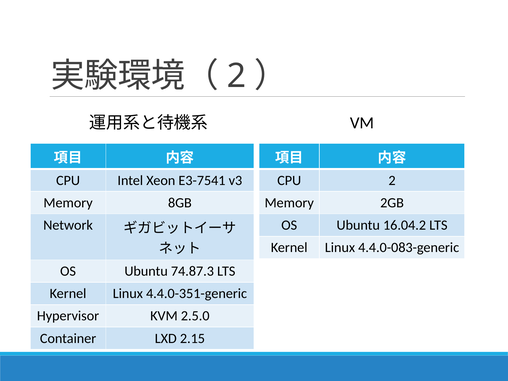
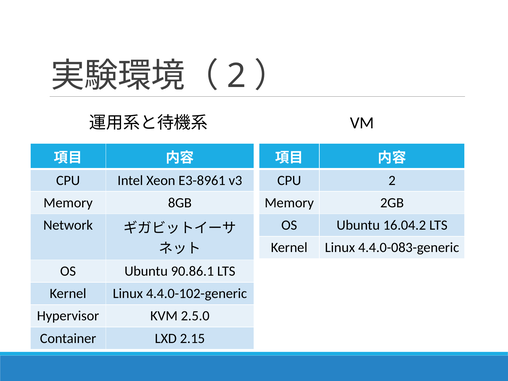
E3-7541: E3-7541 -> E3-8961 (202, 180)
74.87.3: 74.87.3 -> 90.86.1 (192, 271)
4.4.0-351-generic: 4.4.0-351-generic -> 4.4.0-102-generic (197, 294)
